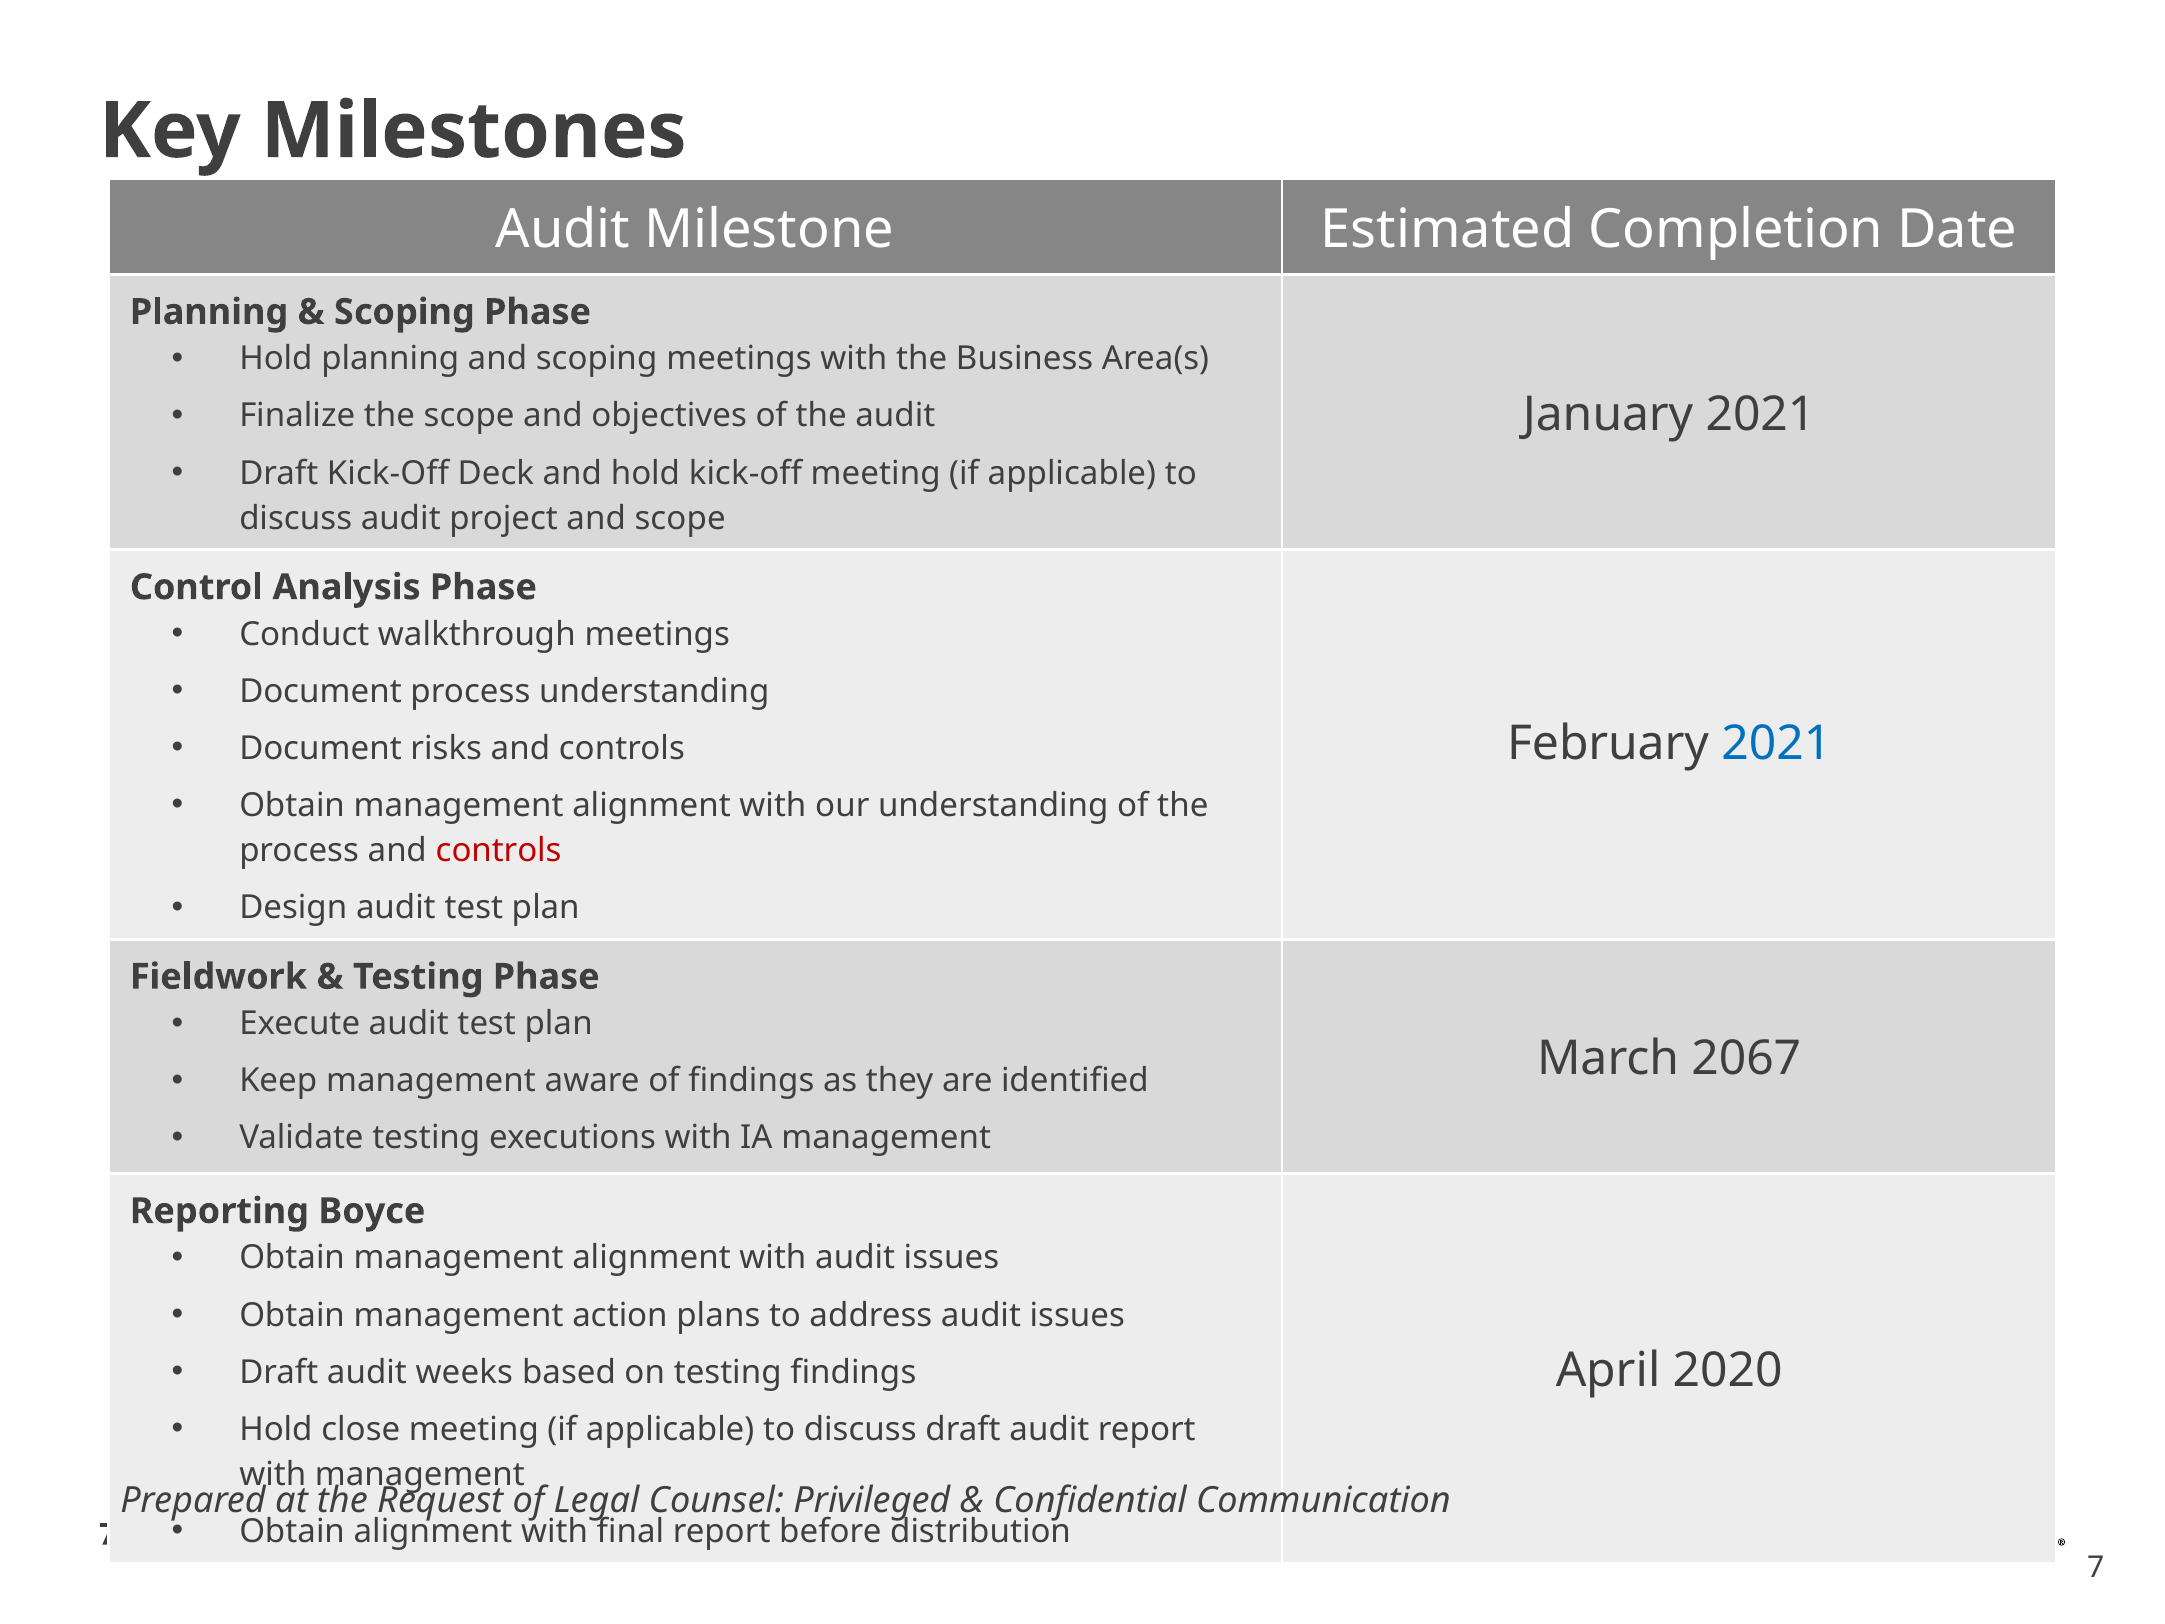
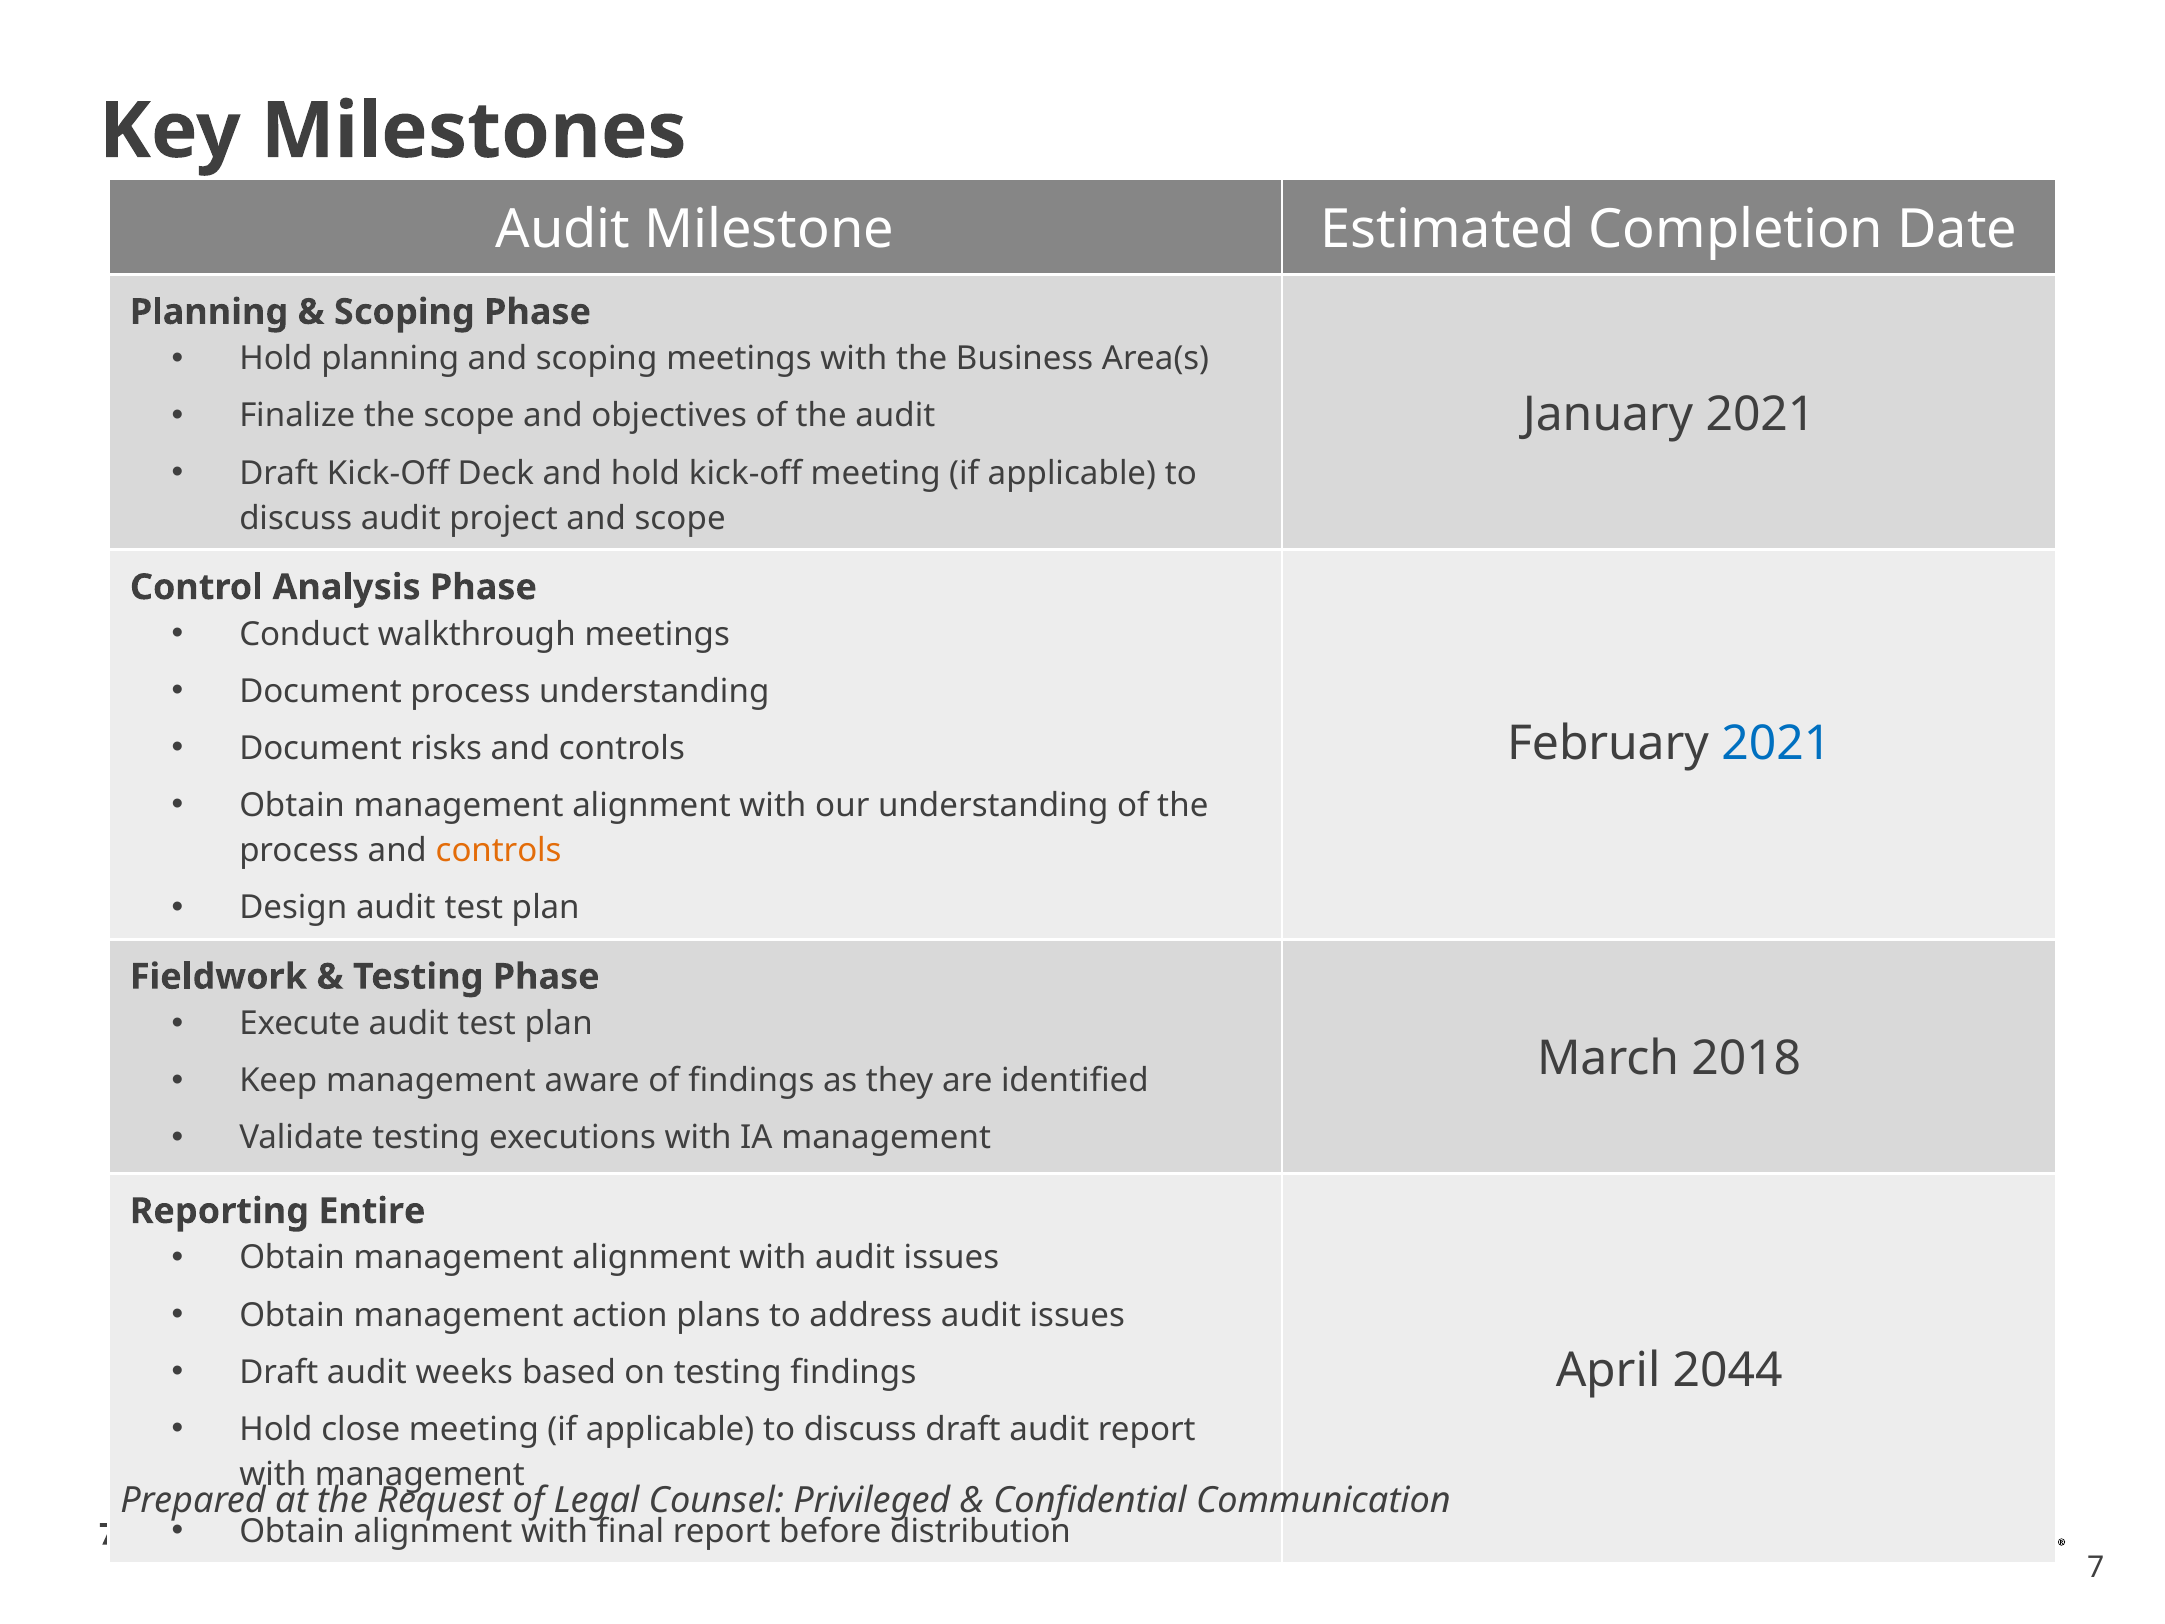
controls colour: red -> orange (499, 850)
2067: 2067 -> 2018 (1746, 1059)
Boyce: Boyce -> Entire (372, 1211)
2020: 2020 -> 2044 (1728, 1371)
